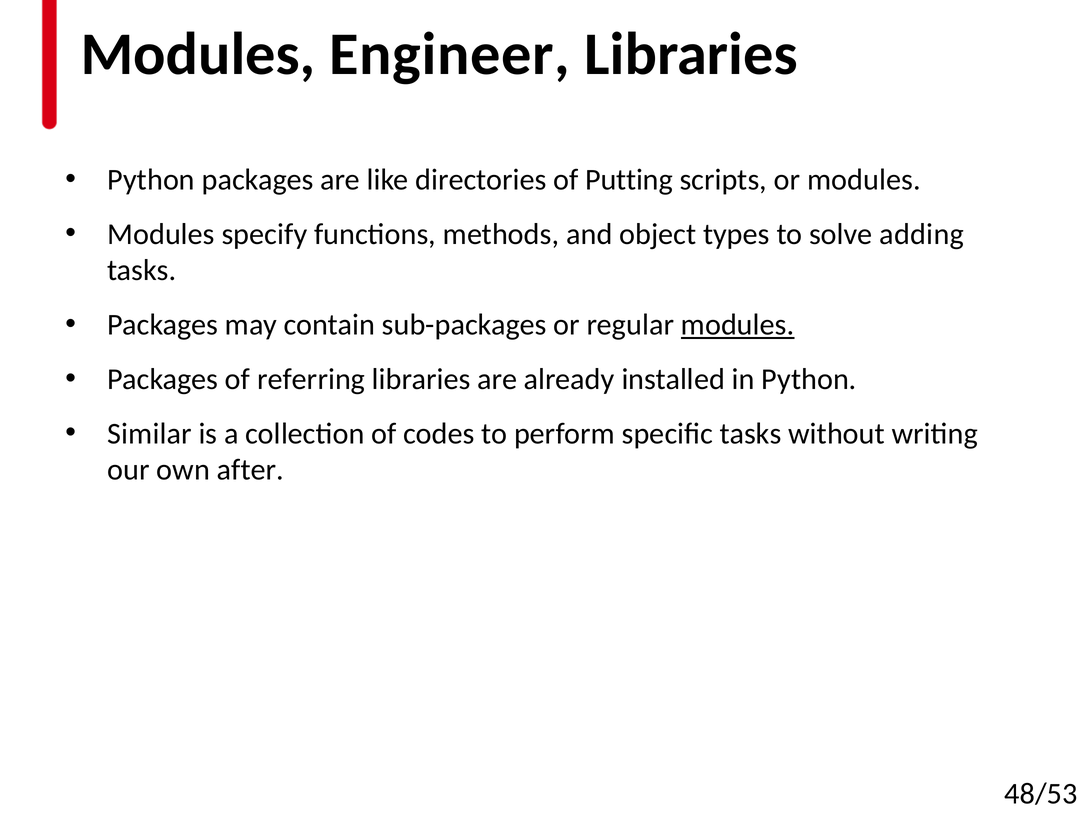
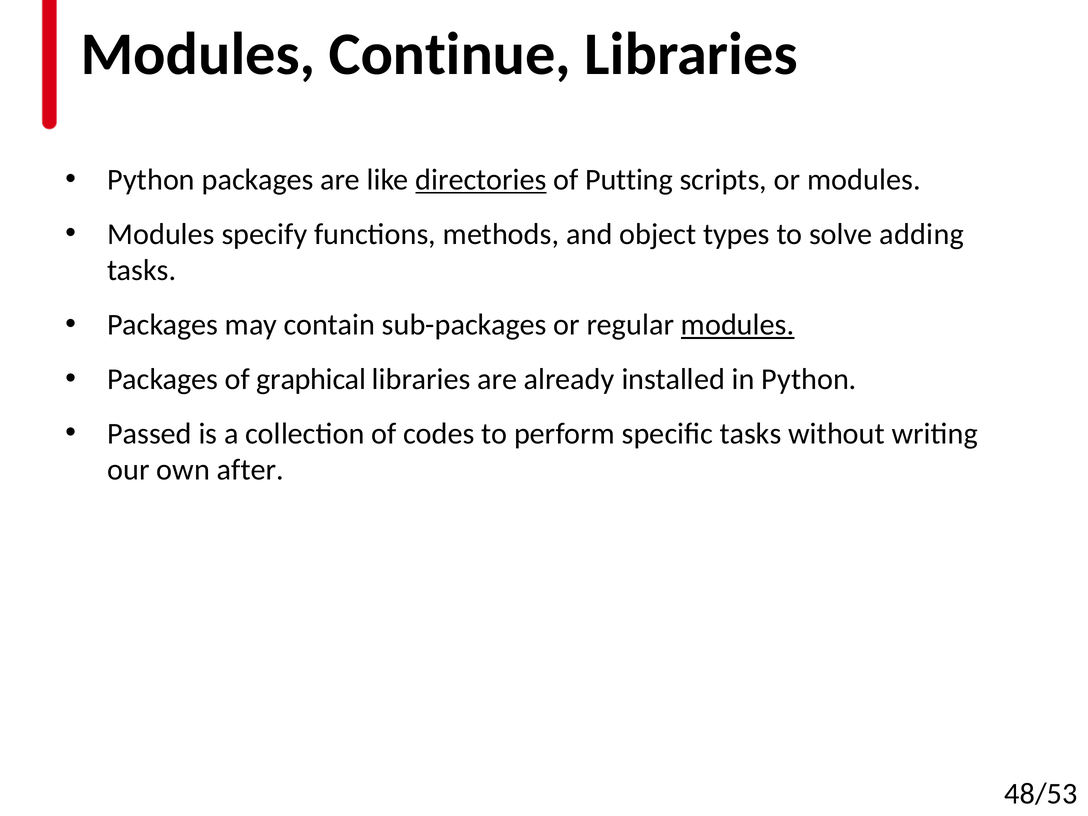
Engineer: Engineer -> Continue (450, 54)
directories underline: none -> present (481, 180)
referring: referring -> graphical (311, 379)
Similar: Similar -> Passed (150, 434)
